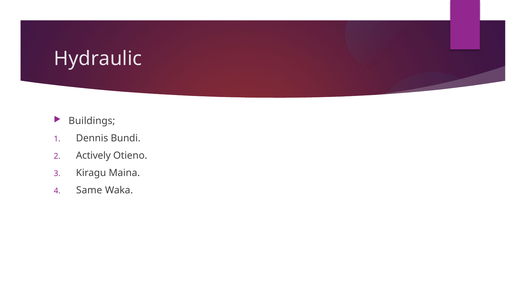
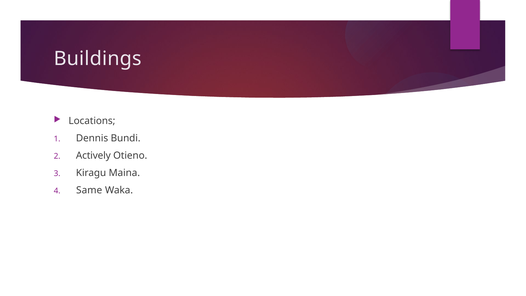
Hydraulic: Hydraulic -> Buildings (98, 59)
Buildings: Buildings -> Locations (92, 121)
